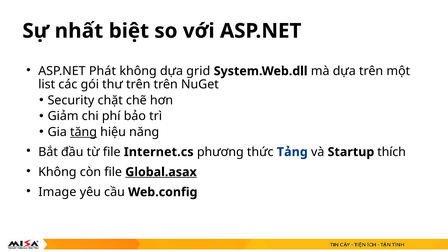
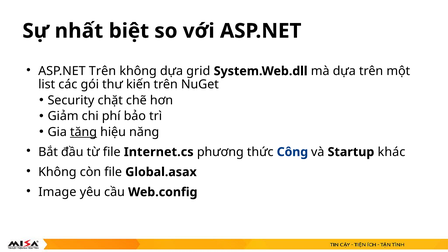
ASP.NET Phát: Phát -> Trên (102, 71)
thư trên: trên -> kiến (138, 85)
Tảng: Tảng -> Công (292, 152)
thích: thích -> khác (391, 152)
Global.asax underline: present -> none (161, 172)
